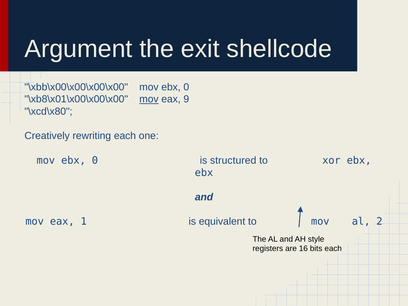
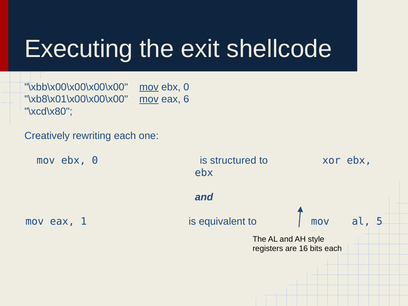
Argument: Argument -> Executing (79, 49)
mov underline: none -> present (149, 87)
9: 9 -> 6 (186, 99)
2: 2 -> 5 (379, 222)
